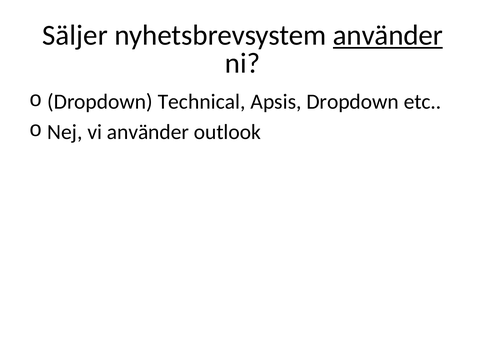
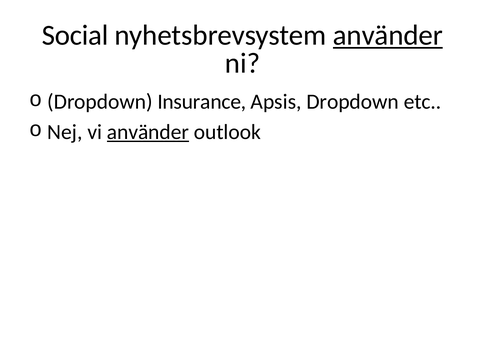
Säljer: Säljer -> Social (75, 35)
Technical: Technical -> Insurance (202, 102)
använder underline: none -> present (148, 132)
